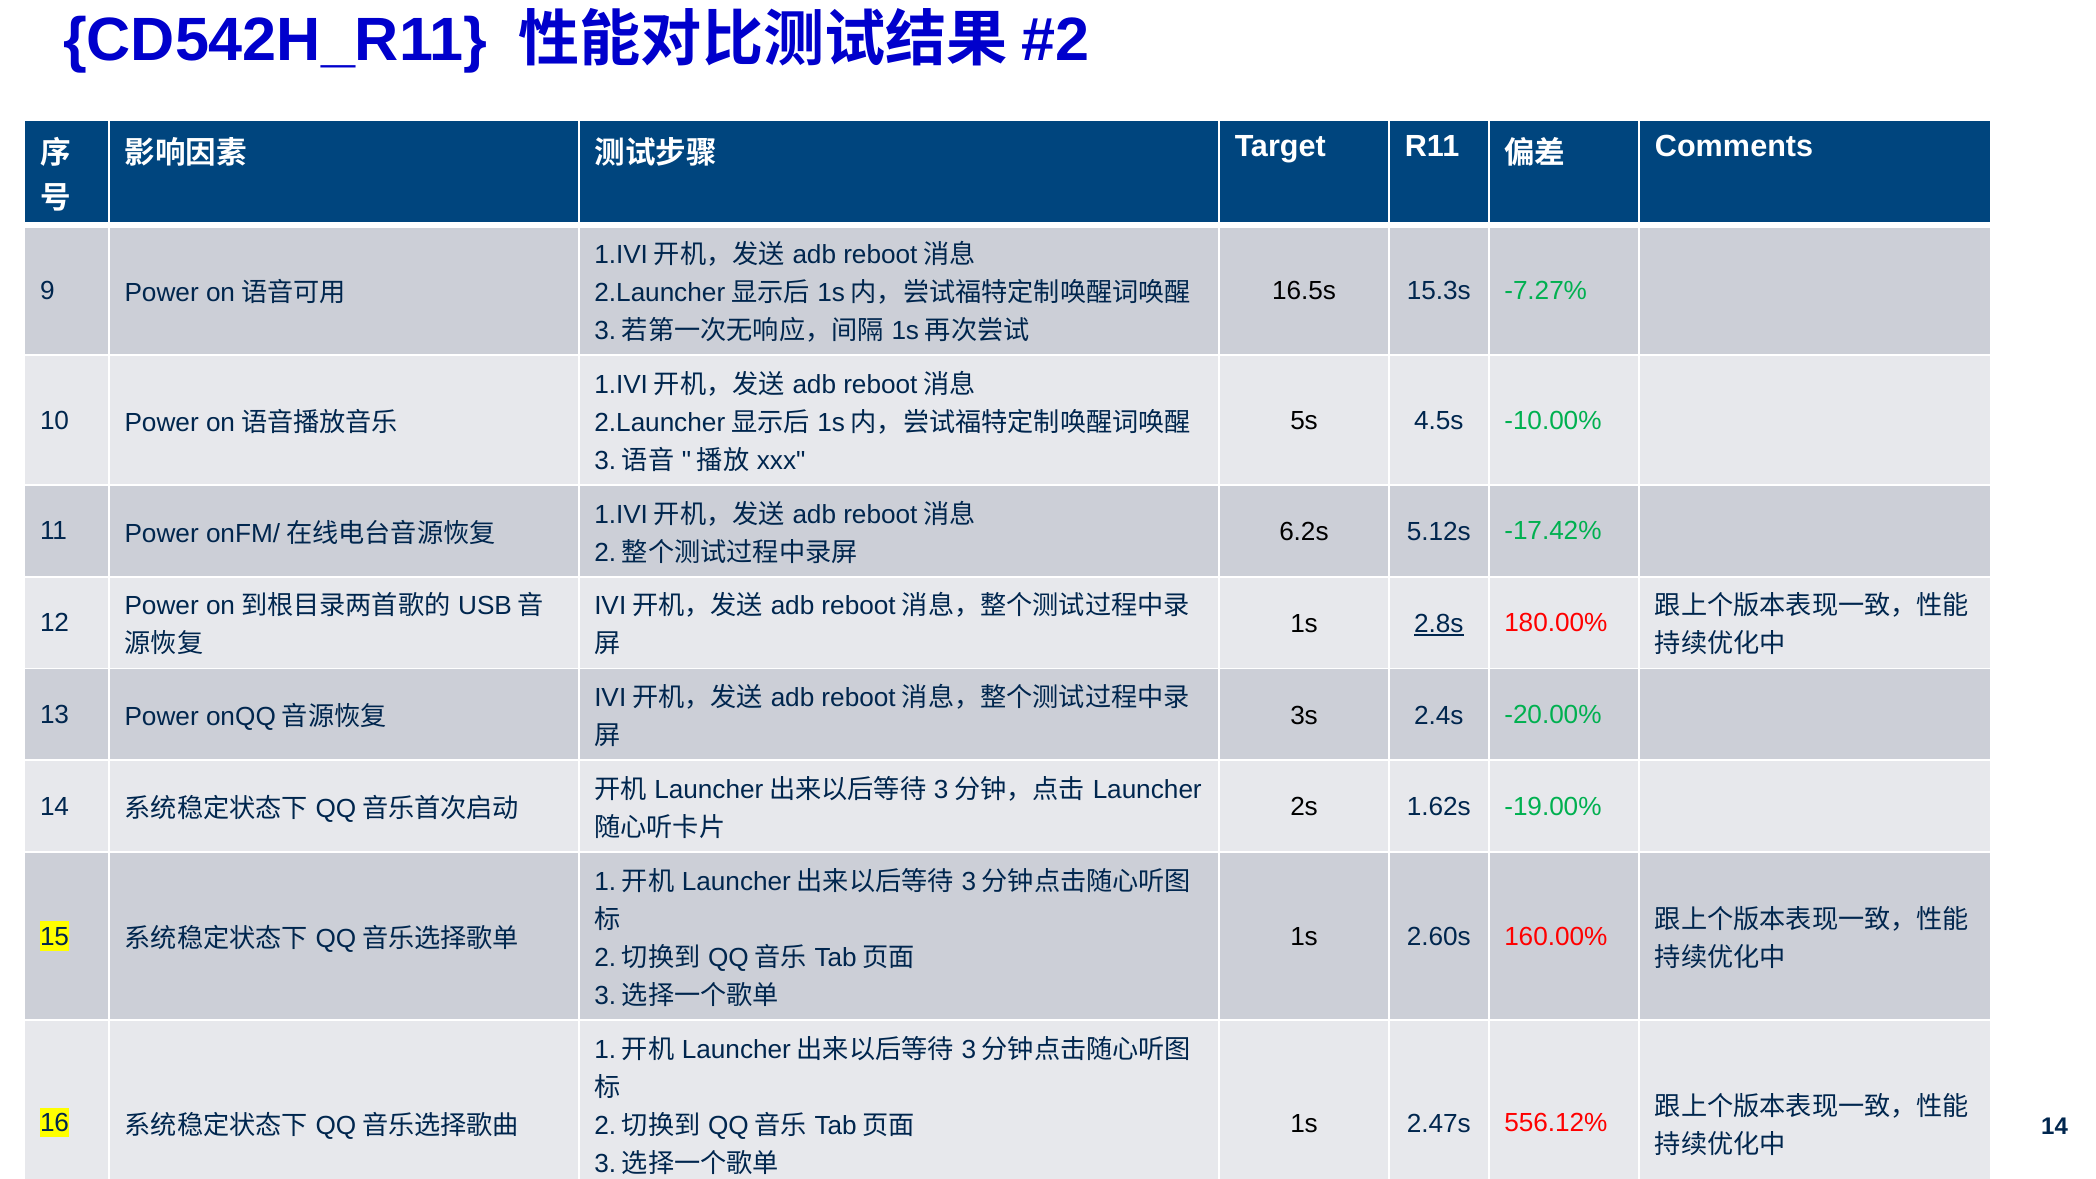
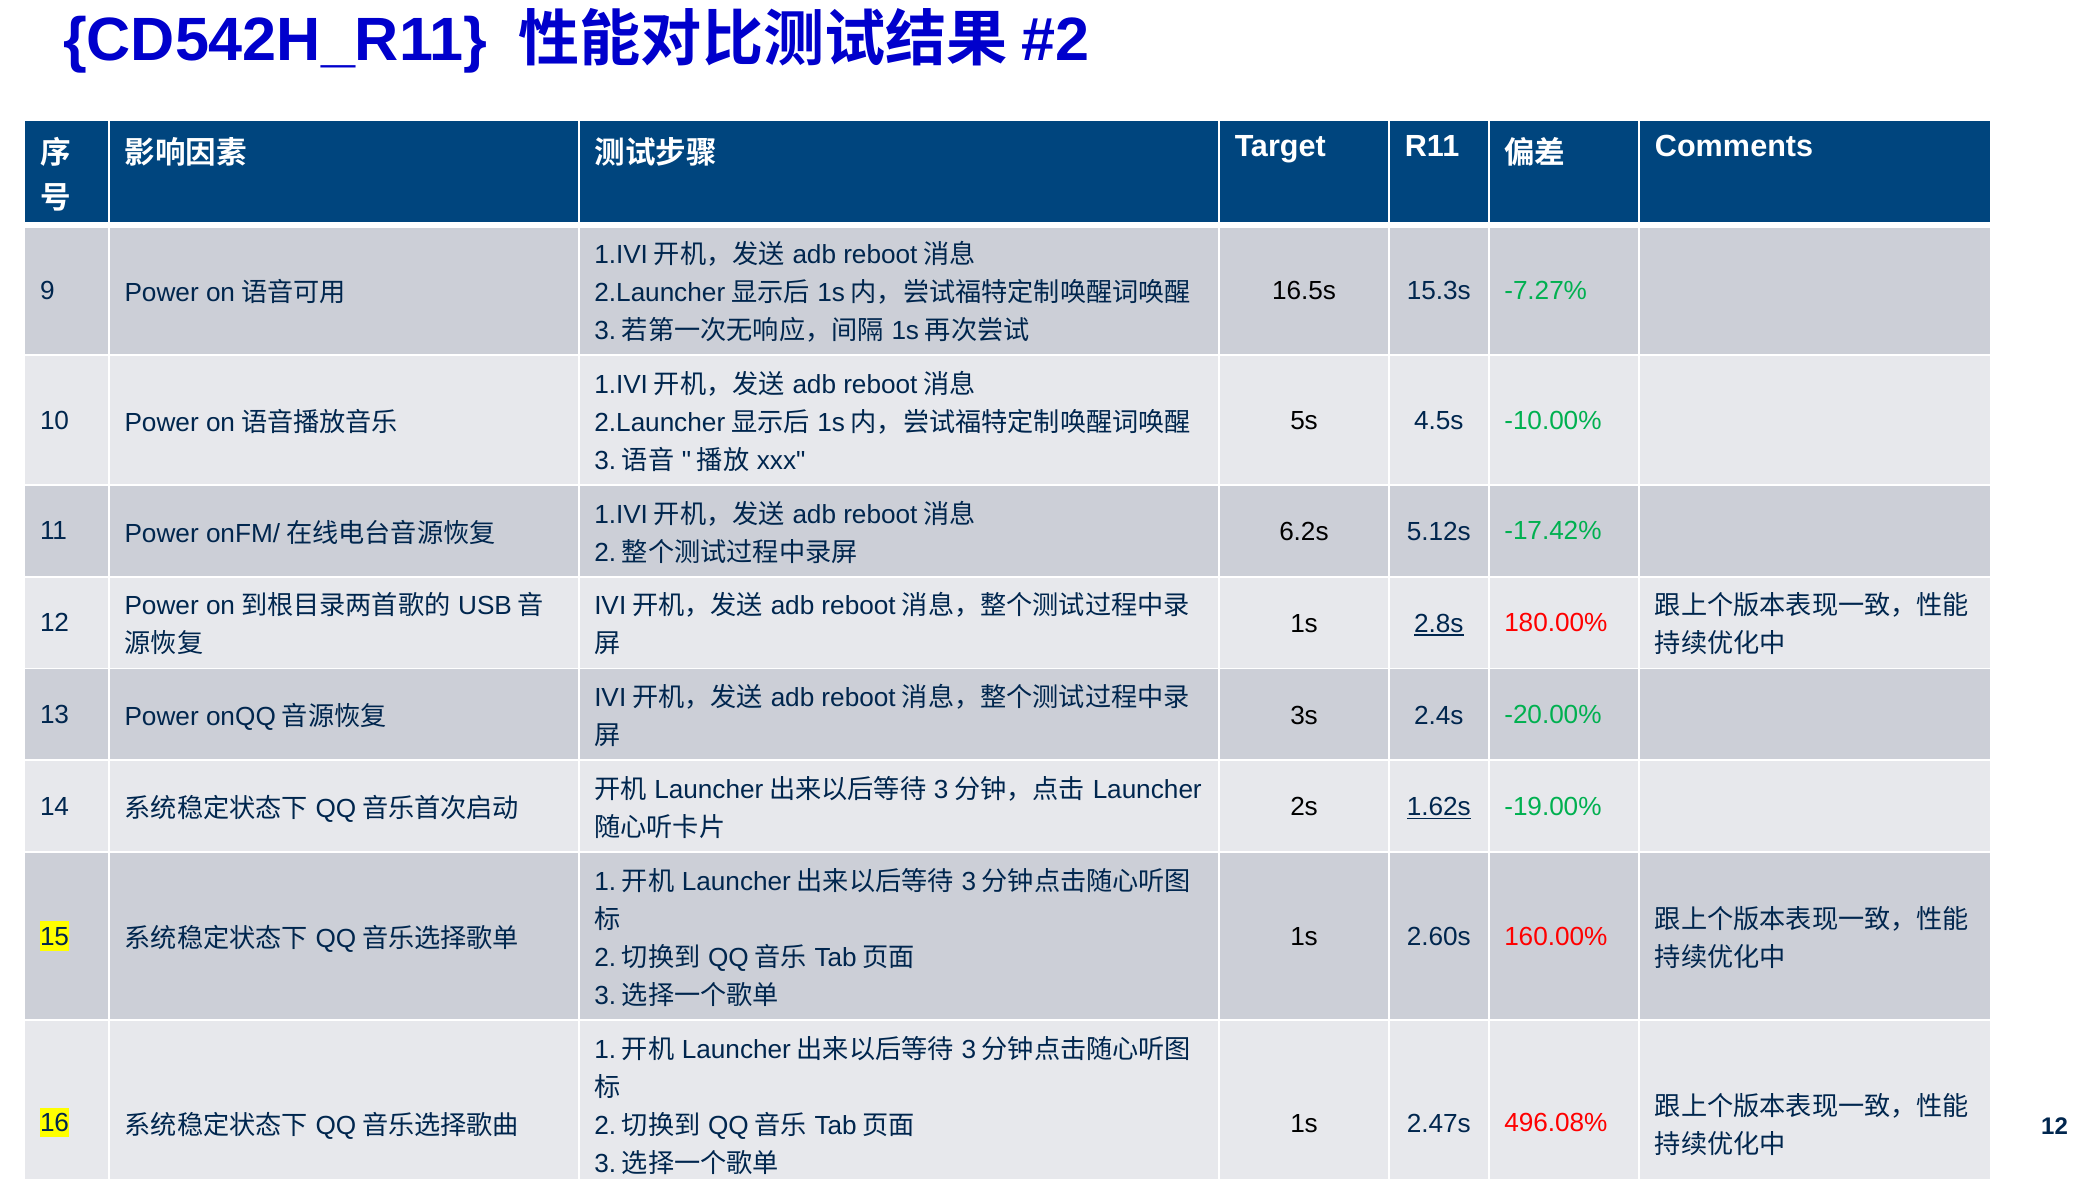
1.62s underline: none -> present (1439, 807)
556.12%: 556.12% -> 496.08% (1556, 1123)
14: 14 -> 12 (2055, 1126)
